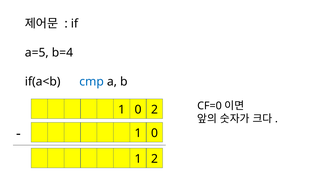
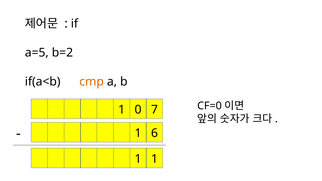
b=4: b=4 -> b=2 (62, 53)
cmp colour: blue -> orange (92, 82)
0 2: 2 -> 7 (154, 110)
0: 0 -> 6 (154, 133)
1 2: 2 -> 1 (154, 159)
